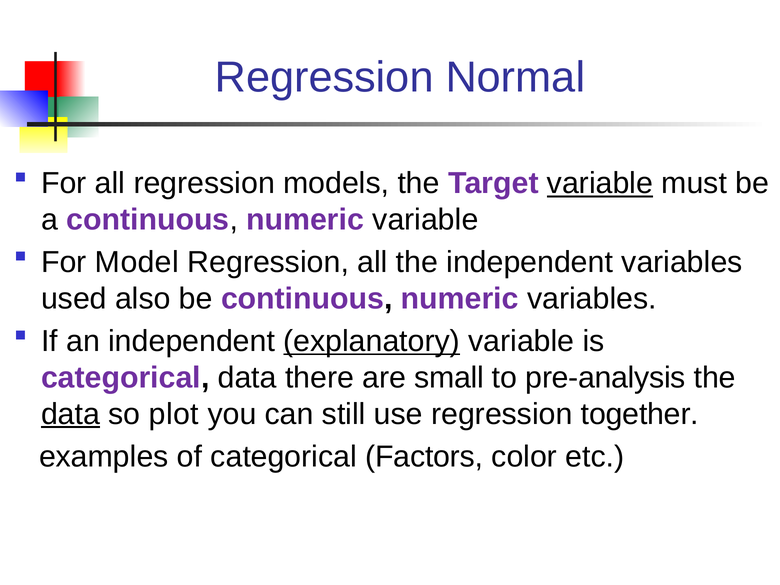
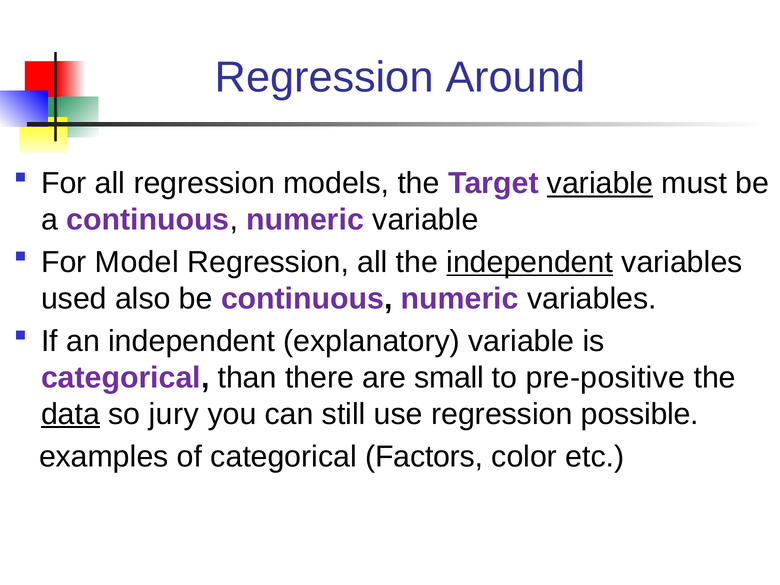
Normal: Normal -> Around (515, 77)
independent underline: none -> present (530, 262)
explanatory underline: present -> none (372, 341)
categorical data: data -> than (247, 378)
pre-analysis: pre-analysis -> pre-positive (605, 378)
plot: plot -> jury (174, 414)
together: together -> possible (640, 414)
